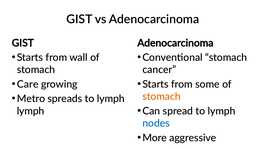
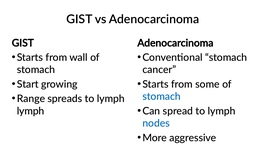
Care: Care -> Start (28, 84)
stomach colour: orange -> blue (162, 97)
Metro: Metro -> Range (31, 99)
